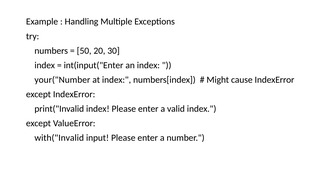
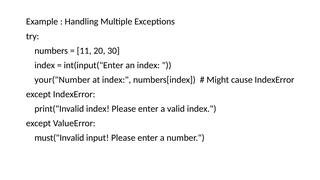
50: 50 -> 11 (84, 51)
with("Invalid: with("Invalid -> must("Invalid (59, 138)
